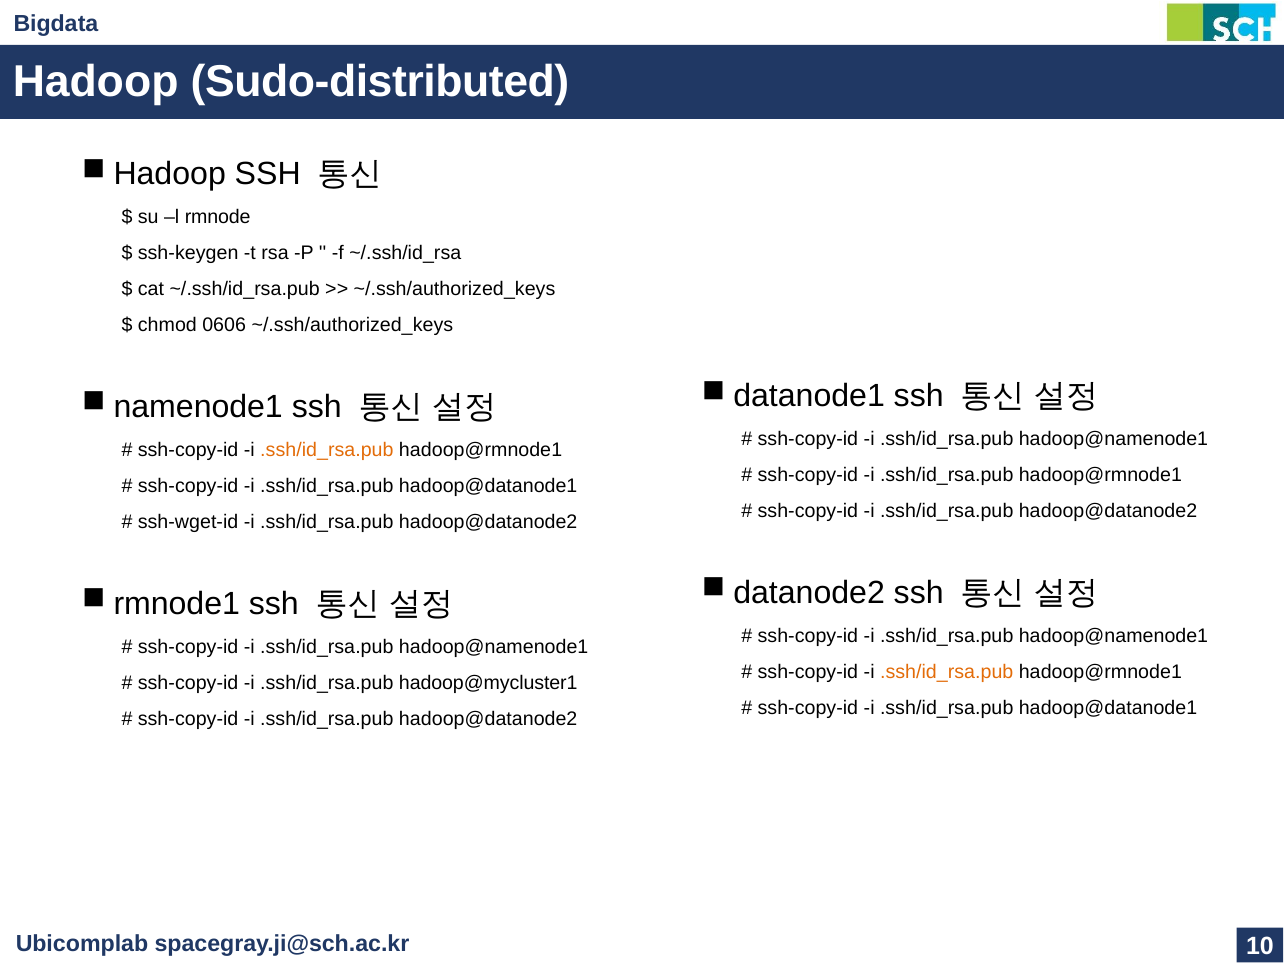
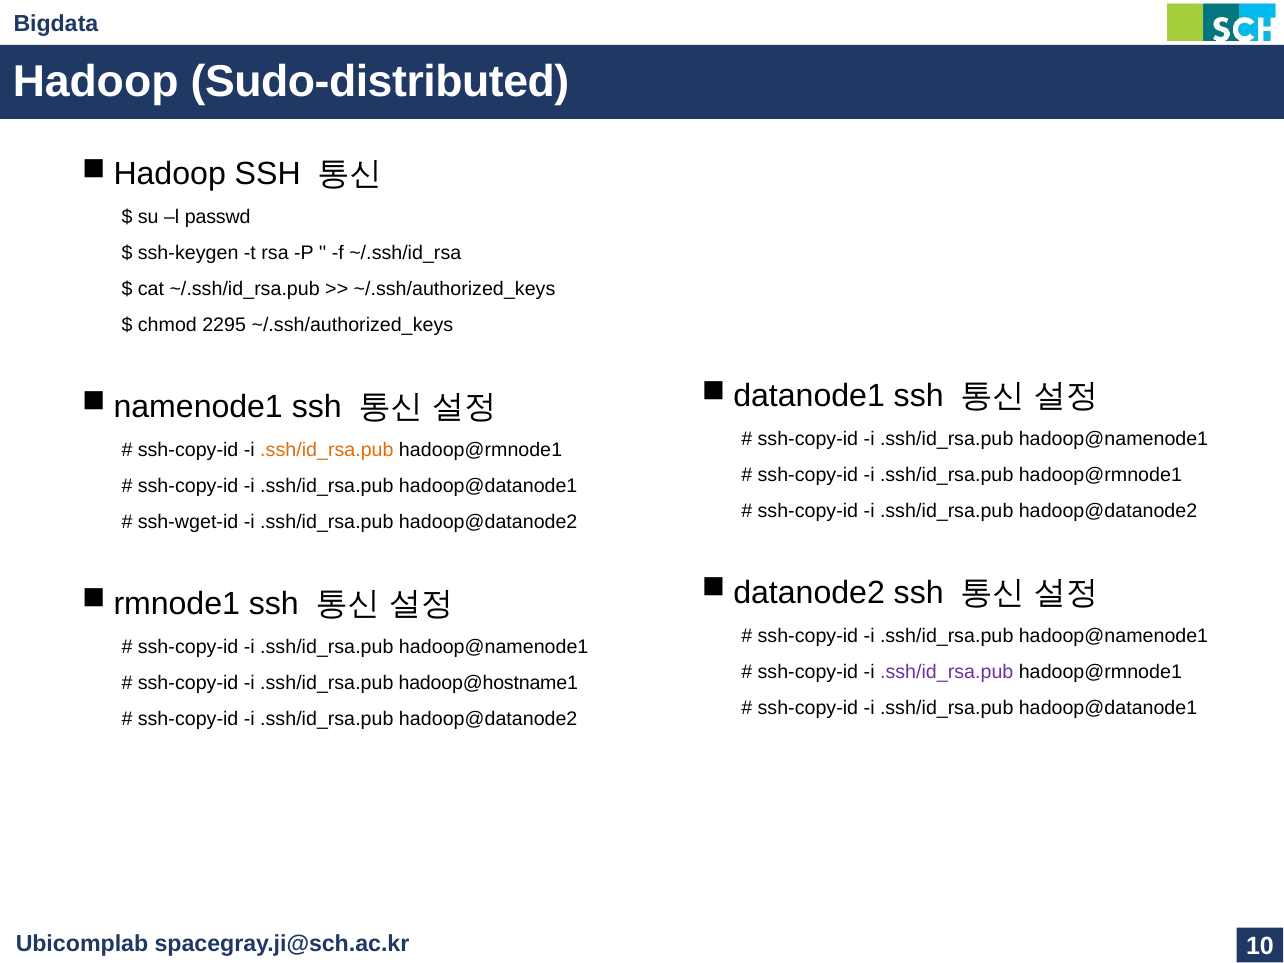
rmnode: rmnode -> passwd (218, 217)
0606: 0606 -> 2295 (224, 325)
.ssh/id_rsa.pub colour: orange -> purple (947, 672)
hadoop@mycluster1: hadoop@mycluster1 -> hadoop@hostname1 (488, 683)
